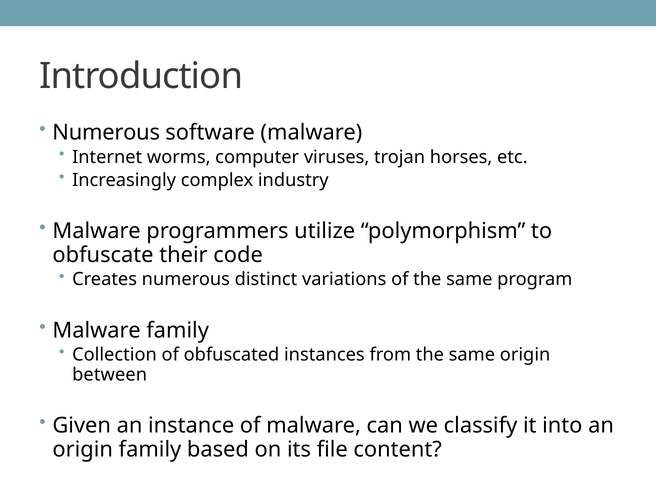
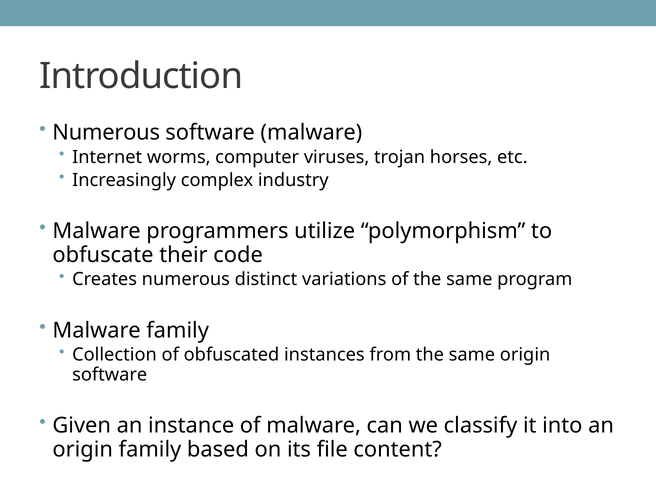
between: between -> software (110, 375)
